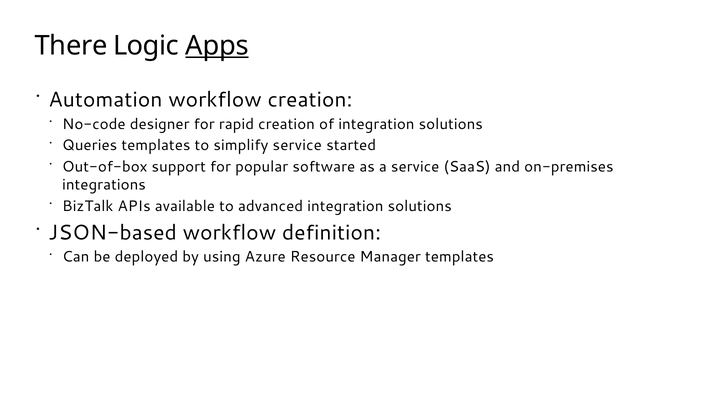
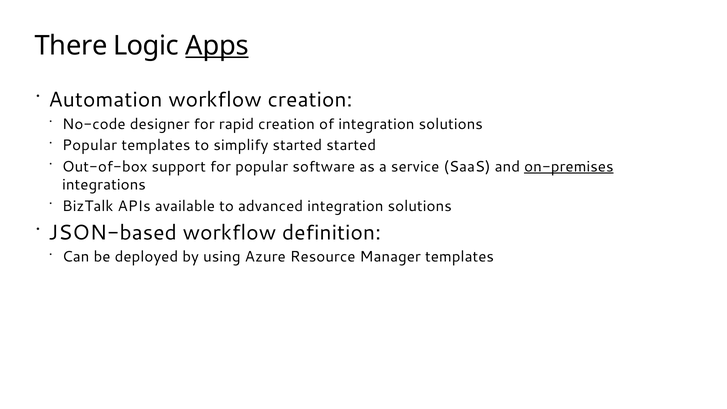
Queries: Queries -> Popular (90, 145)
simplify service: service -> started (297, 145)
on-premises underline: none -> present (569, 167)
